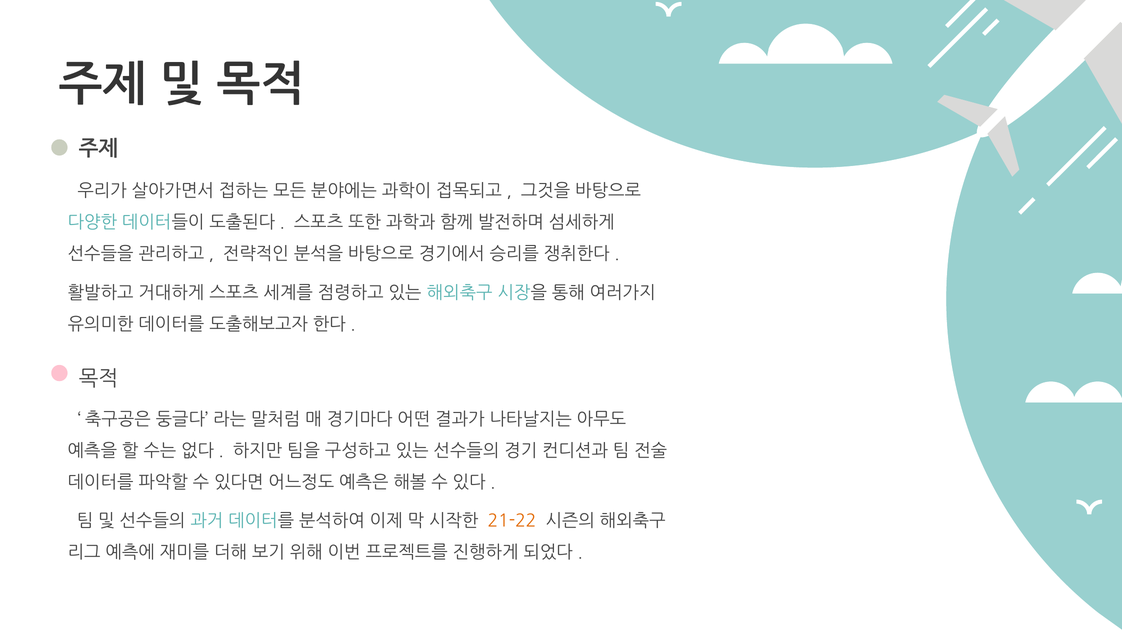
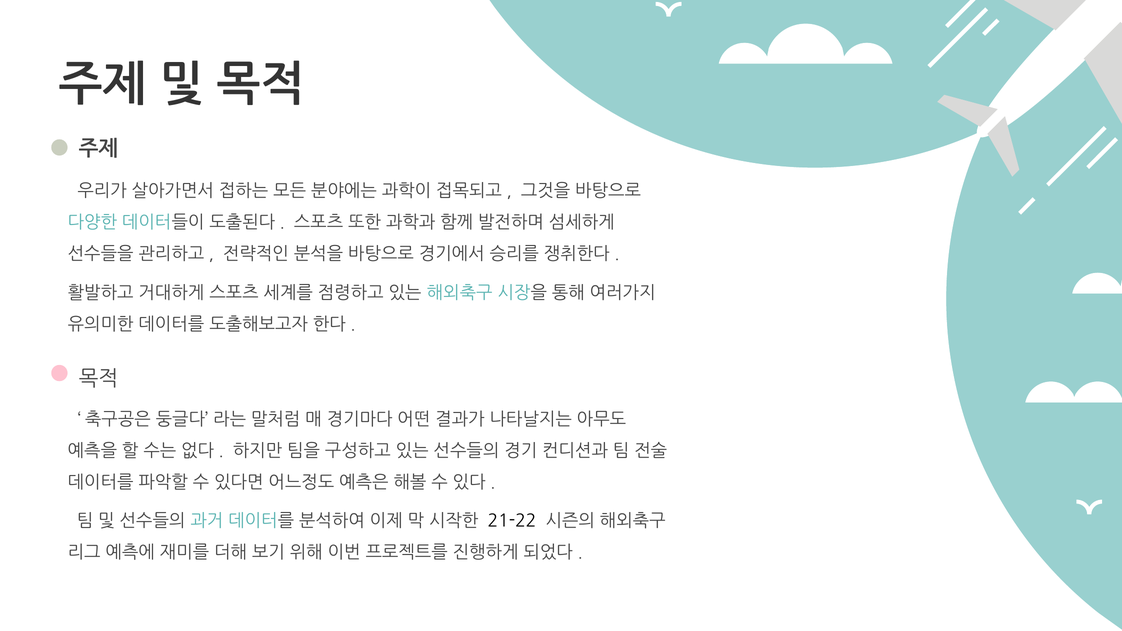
21-22 colour: orange -> black (512, 521)
